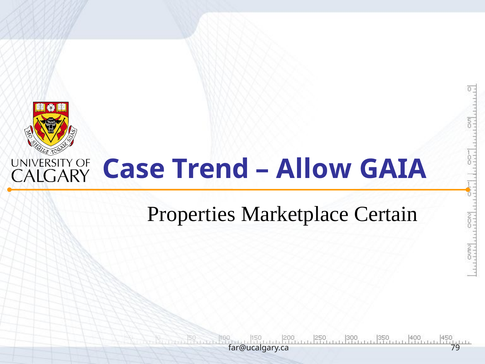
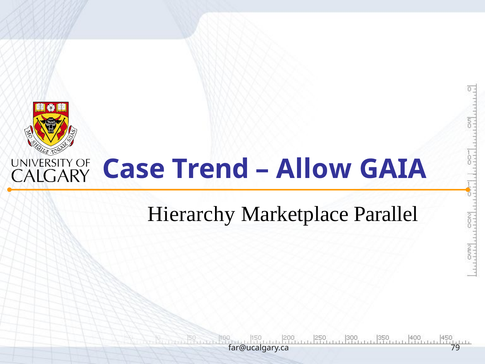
Properties: Properties -> Hierarchy (191, 214)
Certain: Certain -> Parallel (386, 214)
